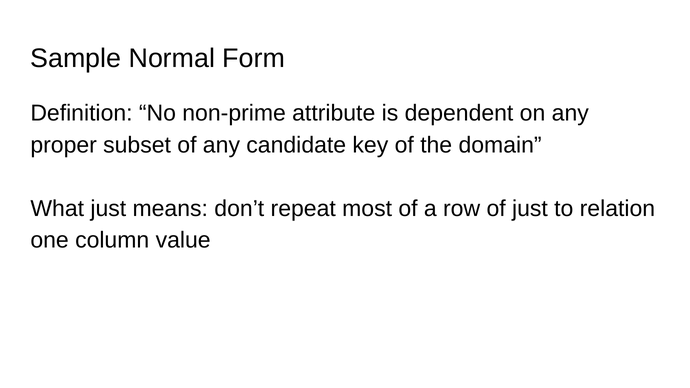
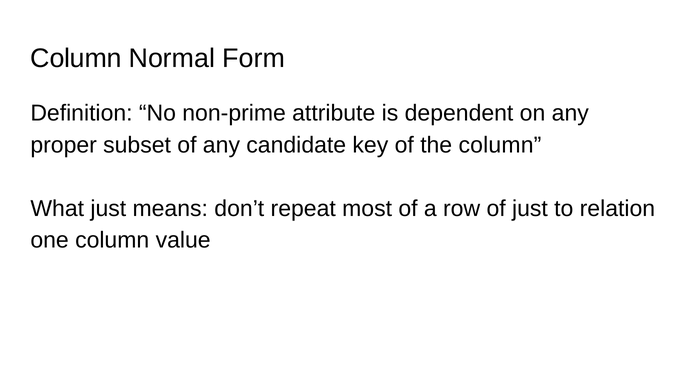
Sample: Sample -> Column (76, 58)
the domain: domain -> column (500, 145)
